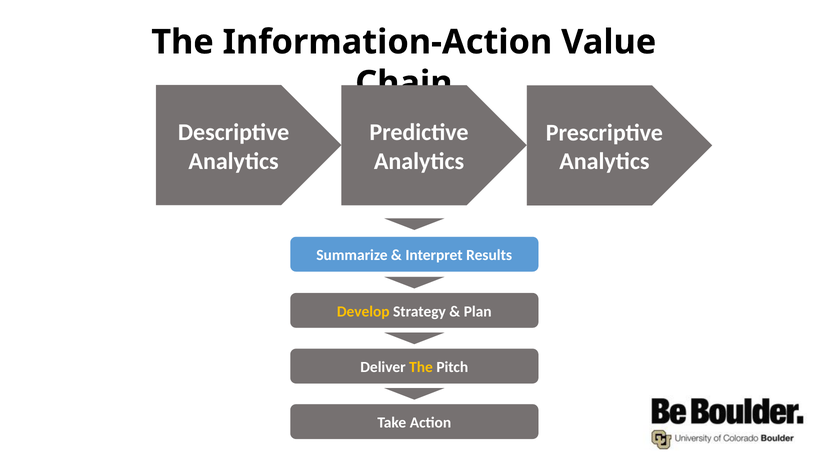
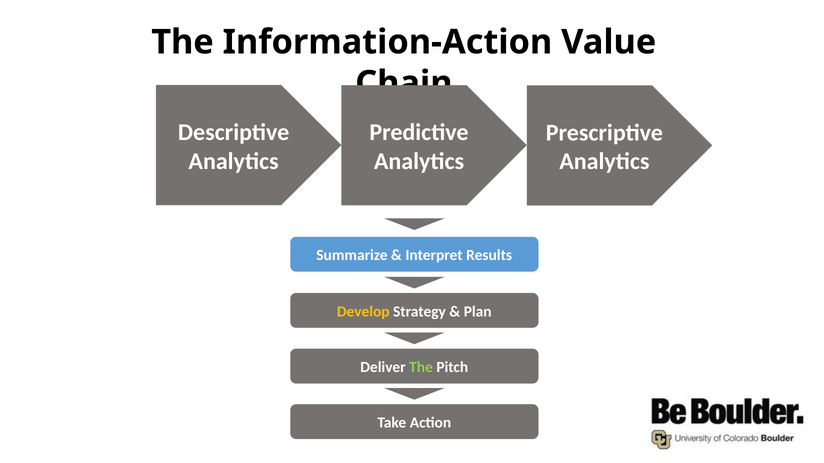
The colour: yellow -> light green (421, 368)
